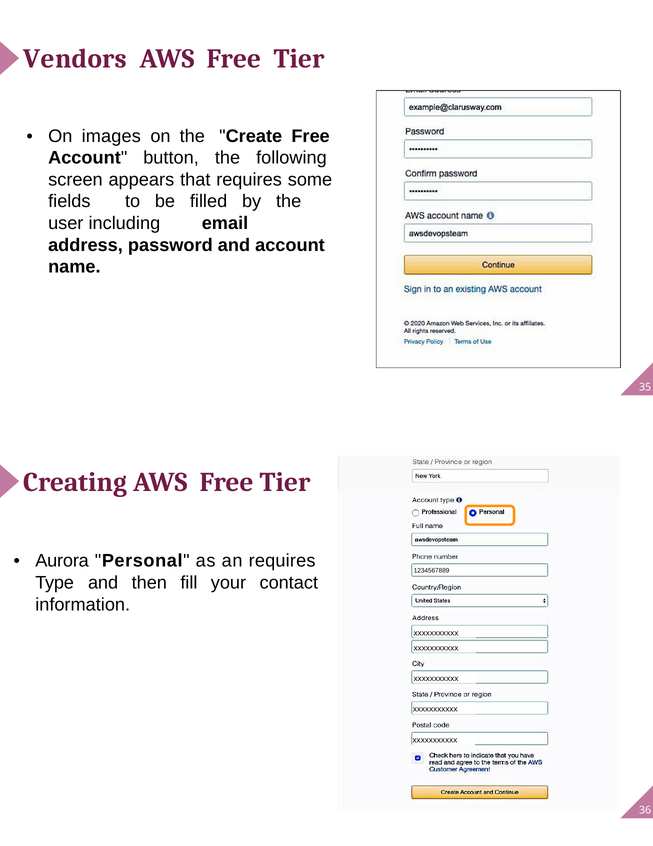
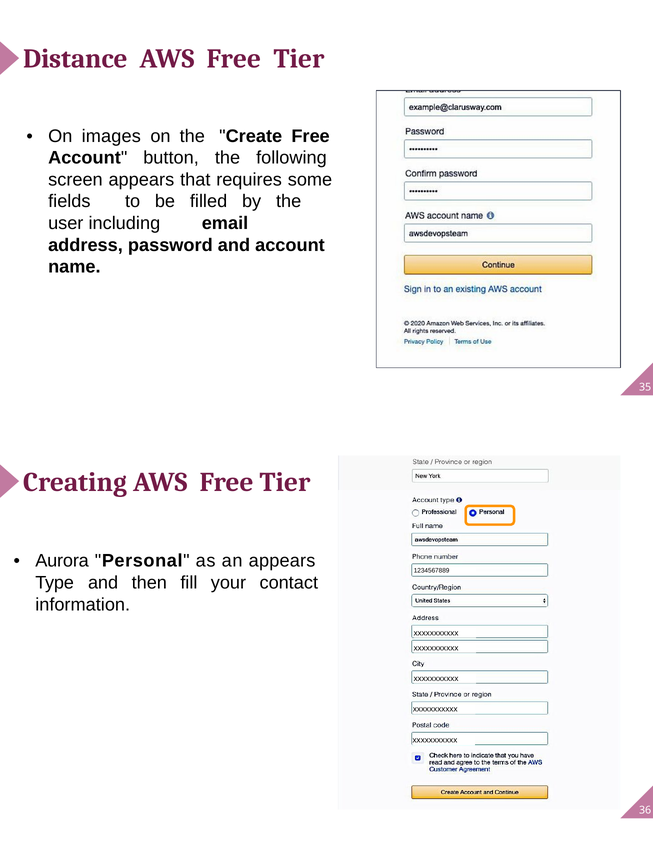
Vendors: Vendors -> Distance (75, 59)
an requires: requires -> appears (282, 560)
